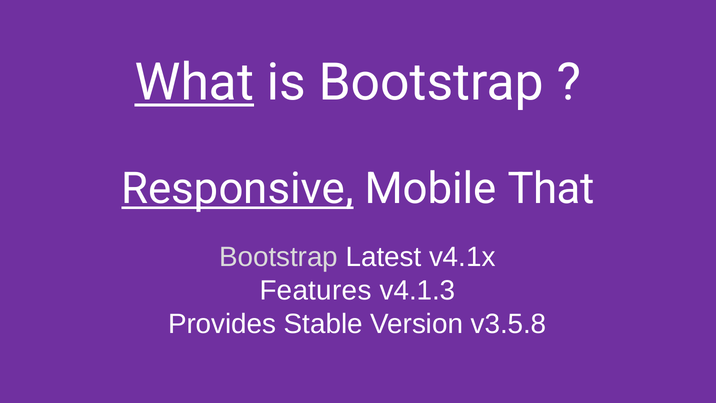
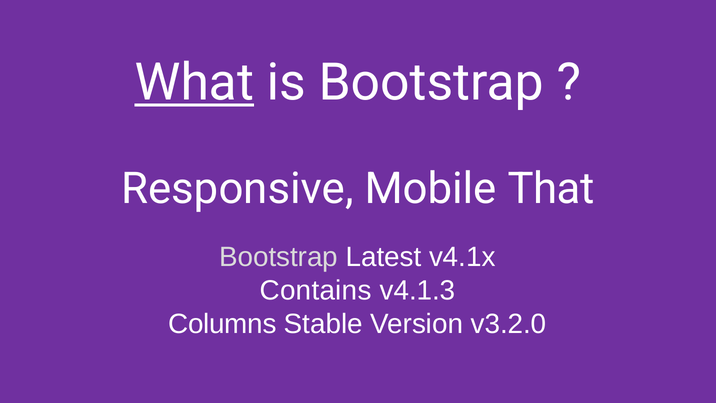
Responsive underline: present -> none (237, 189)
Features: Features -> Contains (316, 290)
Provides: Provides -> Columns (222, 324)
v3.5.8: v3.5.8 -> v3.2.0 (509, 324)
